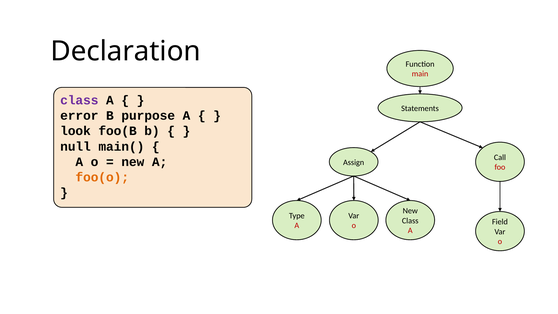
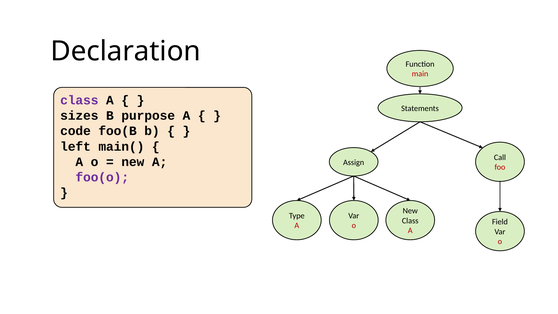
error: error -> sizes (79, 116)
look: look -> code (76, 131)
null: null -> left (76, 146)
foo(o colour: orange -> purple (102, 177)
